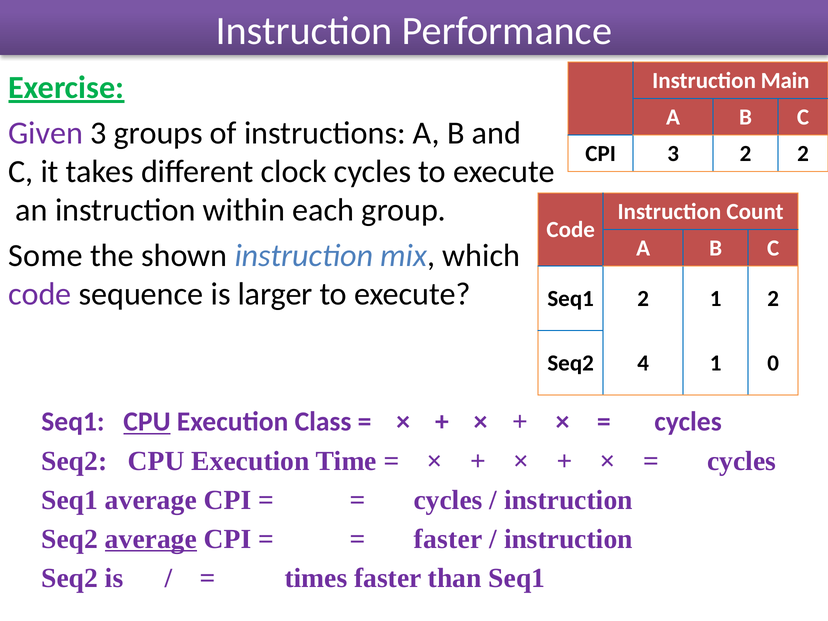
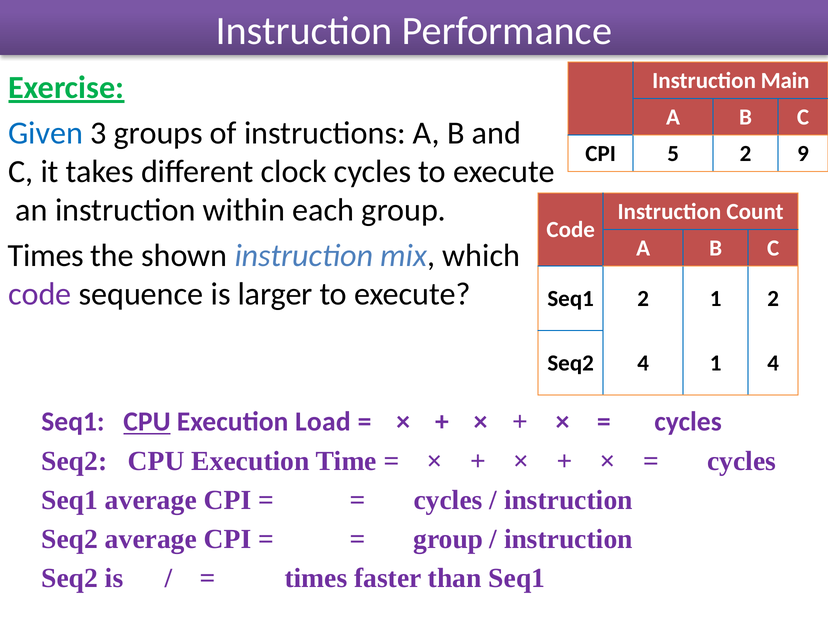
Given colour: purple -> blue (46, 133)
CPI 3: 3 -> 5 (673, 154)
2 2: 2 -> 9 (803, 154)
Some: Some -> Times (46, 255)
1 0: 0 -> 4 (773, 363)
Class: Class -> Load (323, 422)
average underline: present -> none (151, 539)
faster: faster -> group (448, 539)
